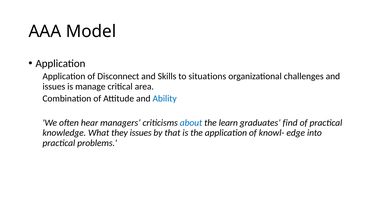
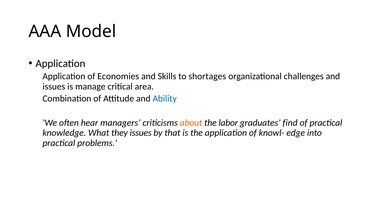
Disconnect: Disconnect -> Economies (118, 76)
situations: situations -> shortages (207, 76)
about colour: blue -> orange (191, 122)
learn: learn -> labor (228, 122)
